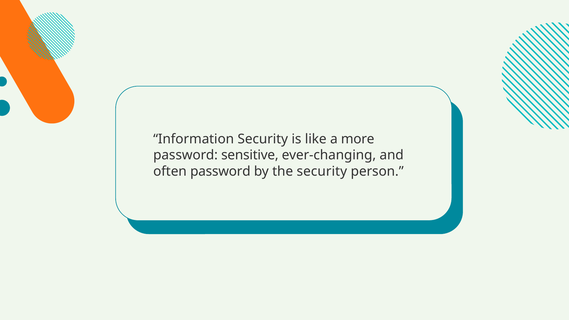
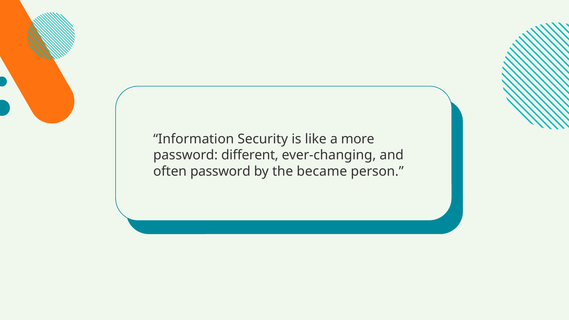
sensitive: sensitive -> different (250, 155)
the security: security -> became (322, 171)
